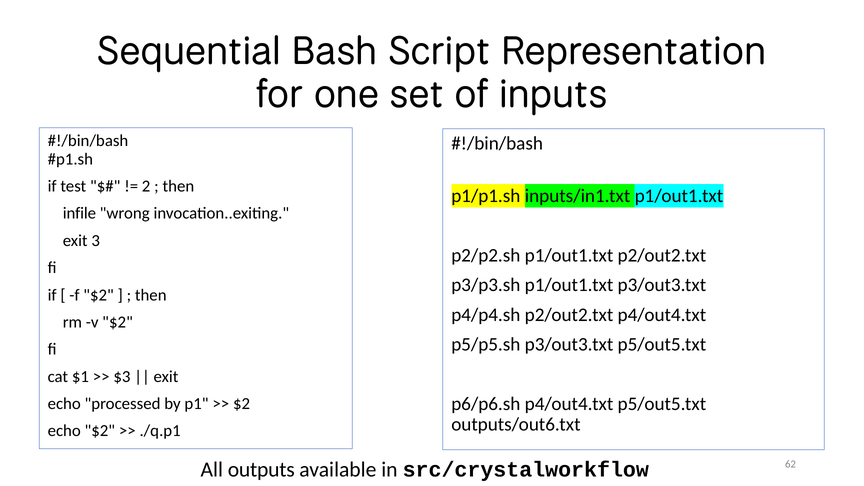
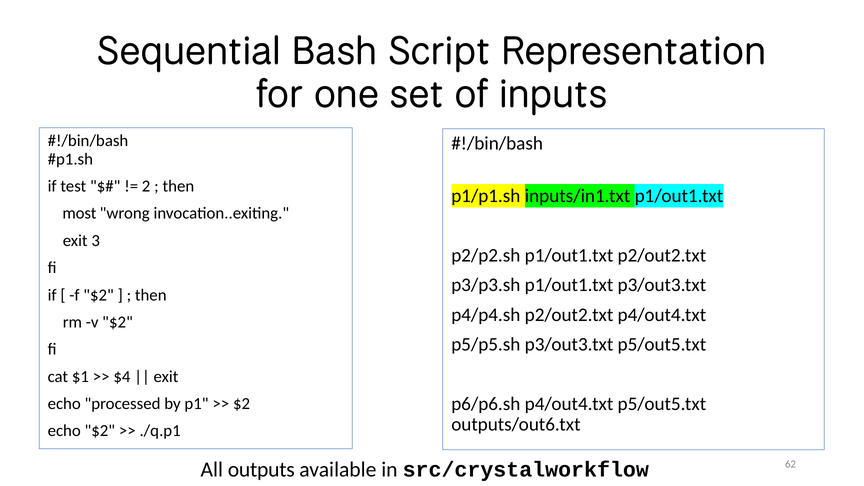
infile: infile -> most (79, 213)
$3: $3 -> $4 (122, 377)
